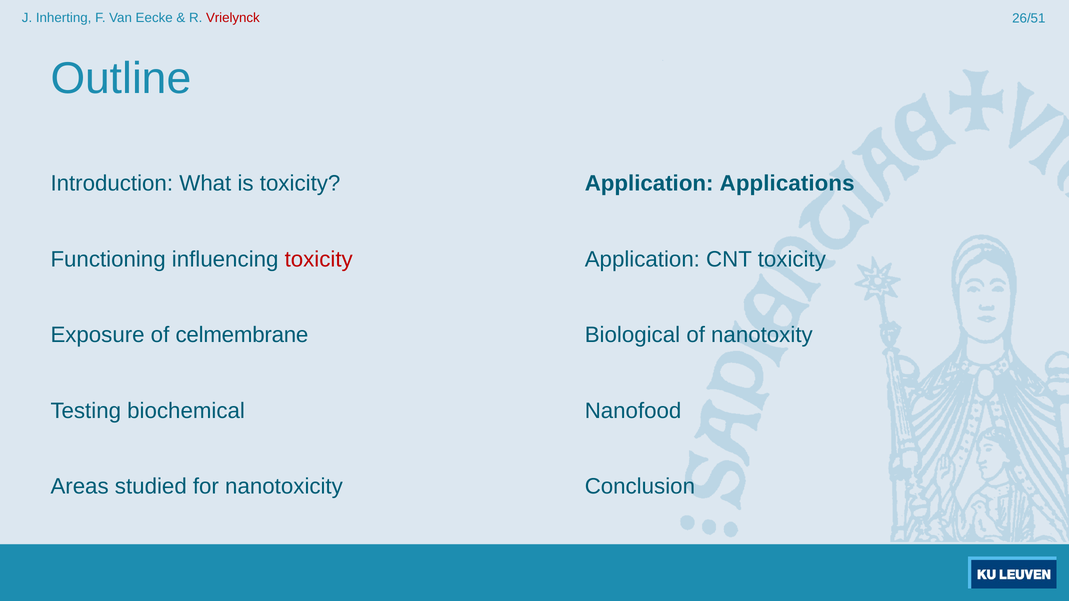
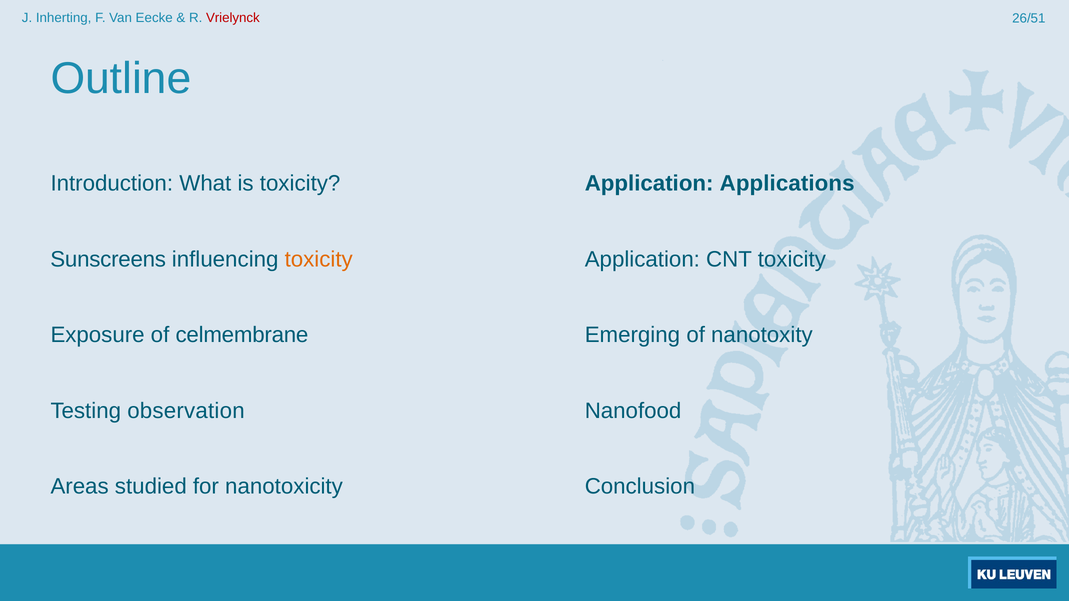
Functioning: Functioning -> Sunscreens (108, 259)
toxicity colour: red -> orange (319, 259)
Biological: Biological -> Emerging (632, 335)
biochemical: biochemical -> observation (186, 411)
